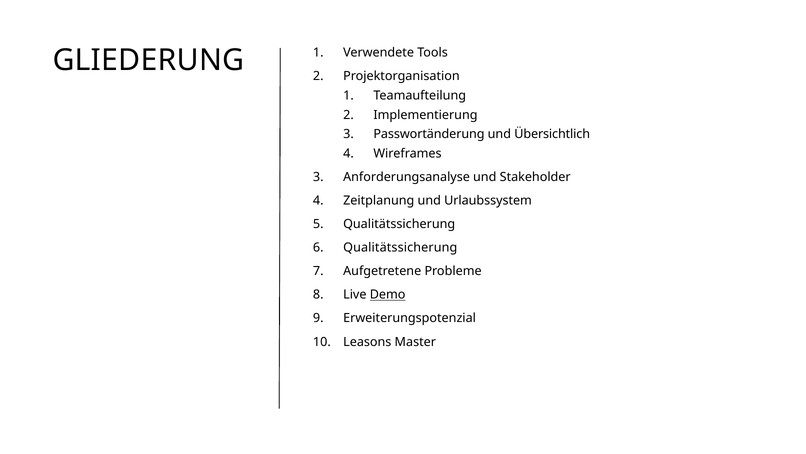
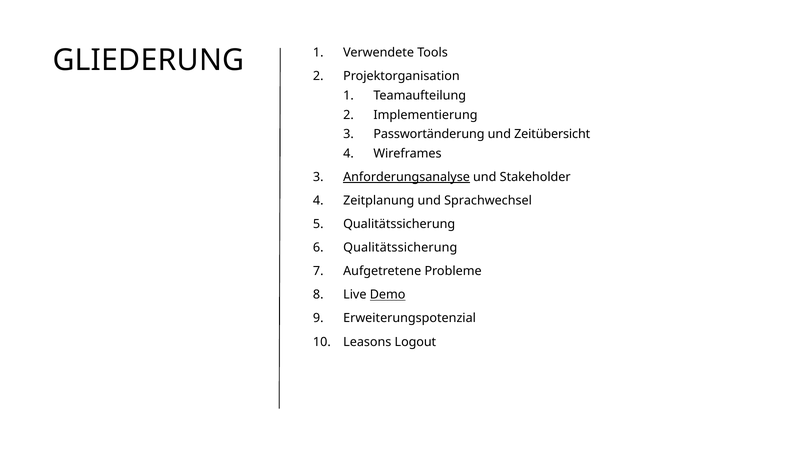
Übersichtlich: Übersichtlich -> Zeitübersicht (552, 134)
Anforderungsanalyse underline: none -> present (407, 177)
Urlaubssystem: Urlaubssystem -> Sprachwechsel (488, 200)
Master: Master -> Logout (415, 341)
